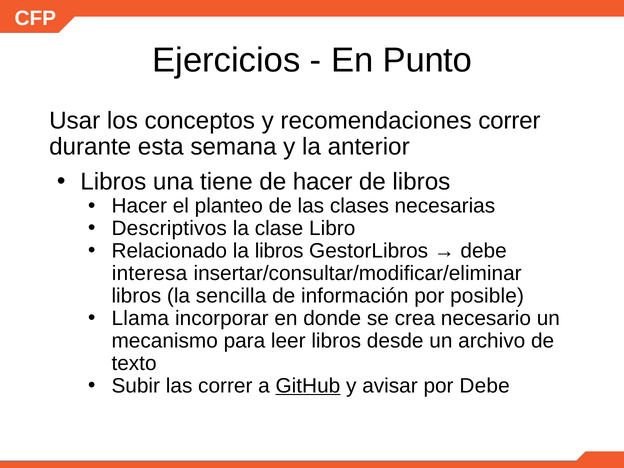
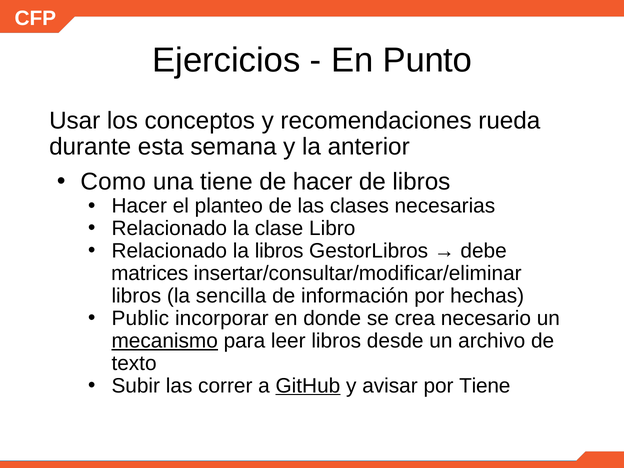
recomendaciones correr: correr -> rueda (509, 121)
Libros: Libros -> Como (113, 182)
Descriptivos: Descriptivos -> Relacionado (169, 228)
interesa: interesa -> matrices (150, 273)
posible: posible -> hechas (487, 296)
Llama: Llama -> Public (140, 318)
mecanismo underline: none -> present (165, 341)
por Debe: Debe -> Tiene (485, 386)
